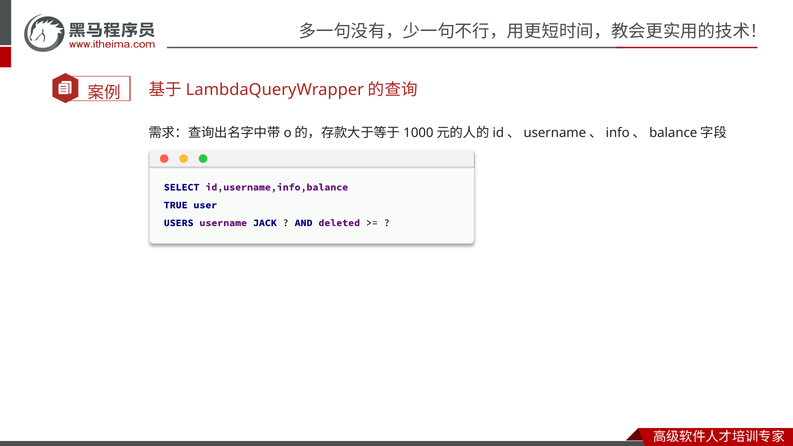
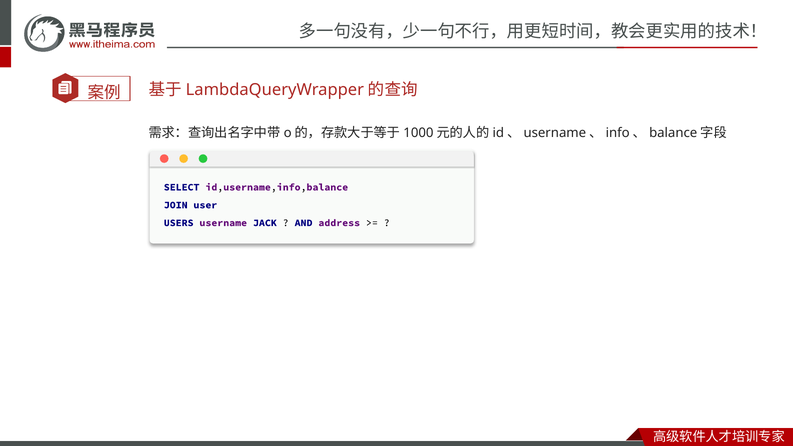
TRUE: TRUE -> JOIN (176, 205)
deleted: deleted -> address (339, 223)
